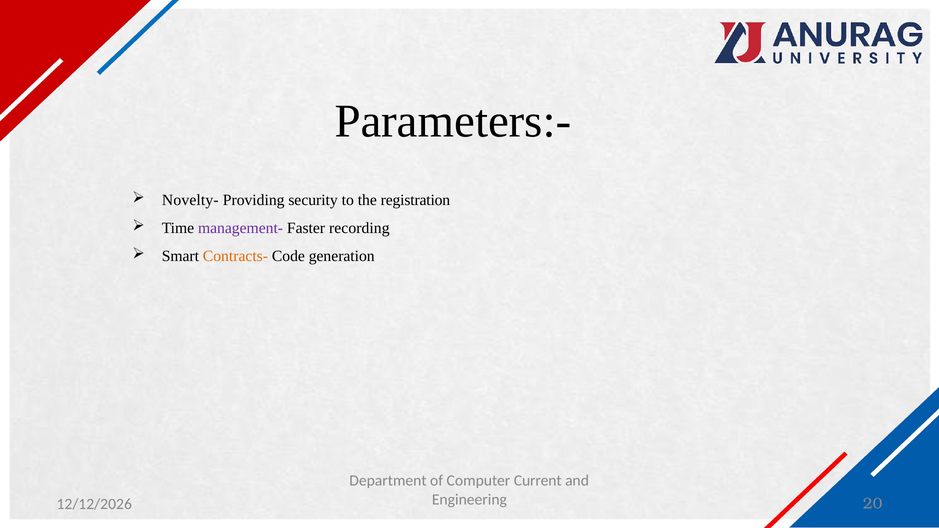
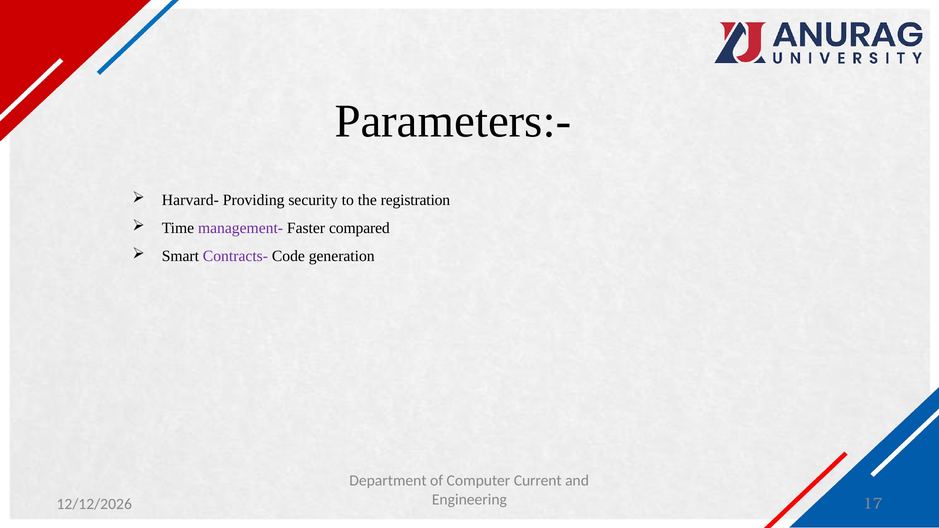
Novelty-: Novelty- -> Harvard- (190, 200)
recording: recording -> compared (359, 228)
Contracts- colour: orange -> purple (235, 256)
20: 20 -> 17 (873, 504)
